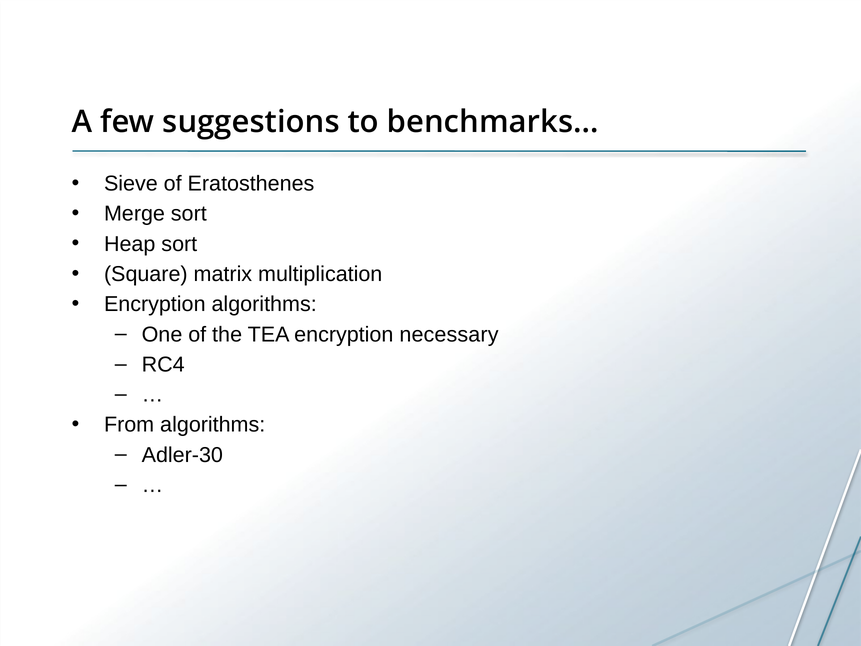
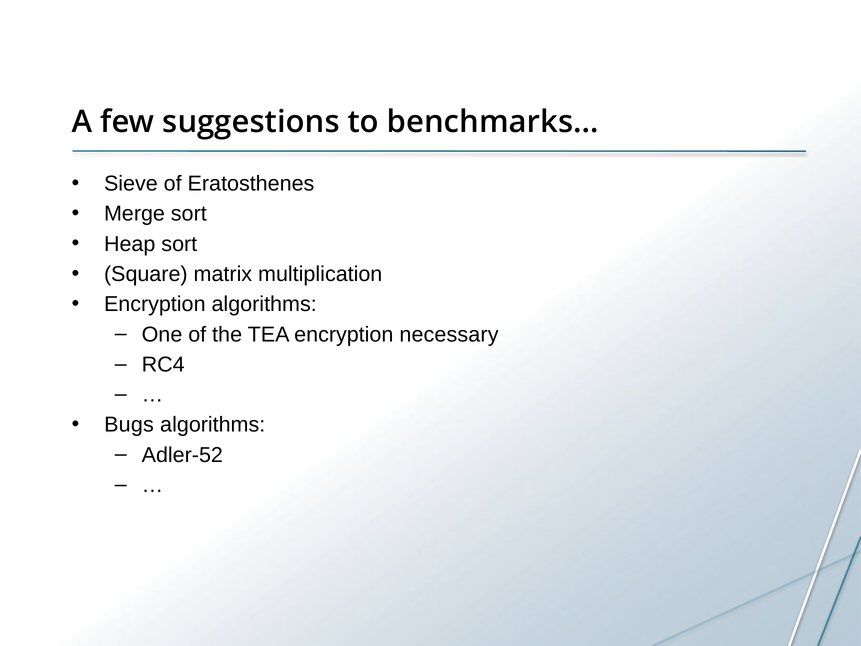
From: From -> Bugs (129, 425)
Adler-30: Adler-30 -> Adler-52 (182, 455)
